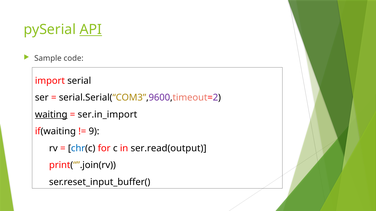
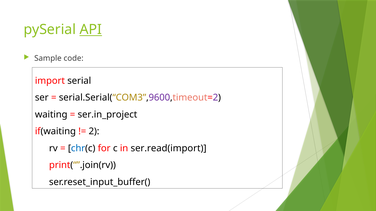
waiting underline: present -> none (51, 115)
ser.in_import: ser.in_import -> ser.in_project (107, 115)
9: 9 -> 2 (94, 132)
ser.read(output: ser.read(output -> ser.read(import (169, 149)
